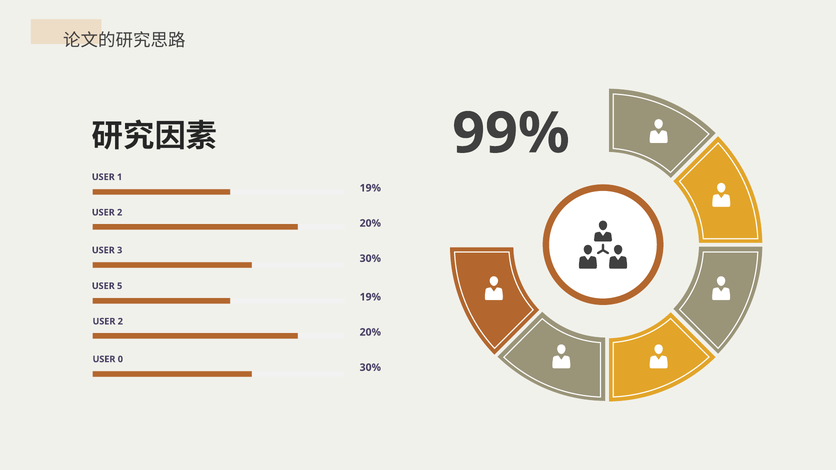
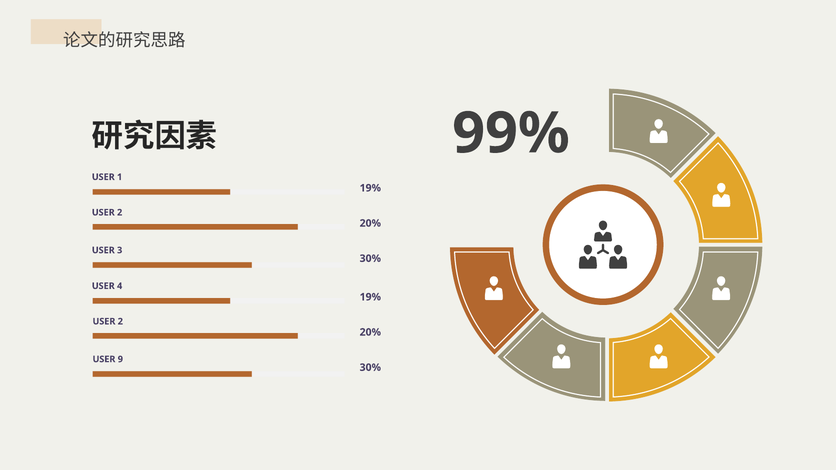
5: 5 -> 4 (120, 286)
0: 0 -> 9 (120, 359)
